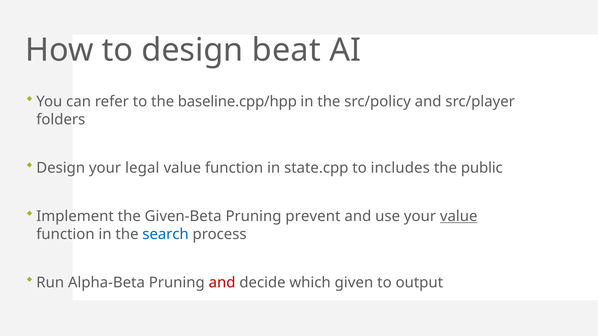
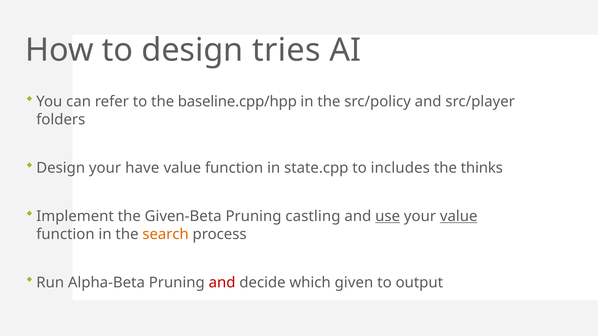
beat: beat -> tries (286, 50)
legal: legal -> have (142, 168)
public: public -> thinks (482, 168)
prevent: prevent -> castling (313, 216)
use underline: none -> present (388, 216)
search colour: blue -> orange (166, 234)
